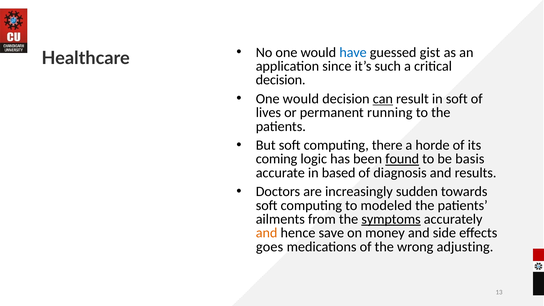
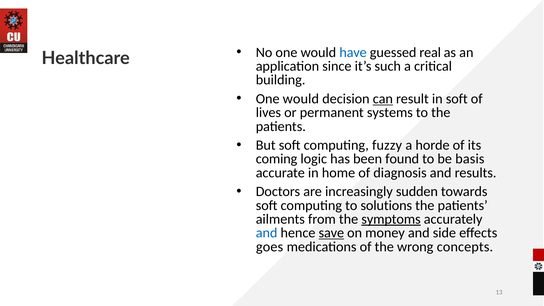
gist: gist -> real (430, 52)
decision: decision -> building (281, 80)
running: running -> systems (390, 113)
there: there -> fuzzy (387, 145)
found underline: present -> none (402, 159)
based: based -> home (339, 173)
modeled: modeled -> solutions (386, 205)
and colour: orange -> blue (267, 233)
save underline: none -> present (331, 233)
adjusting: adjusting -> concepts (465, 247)
